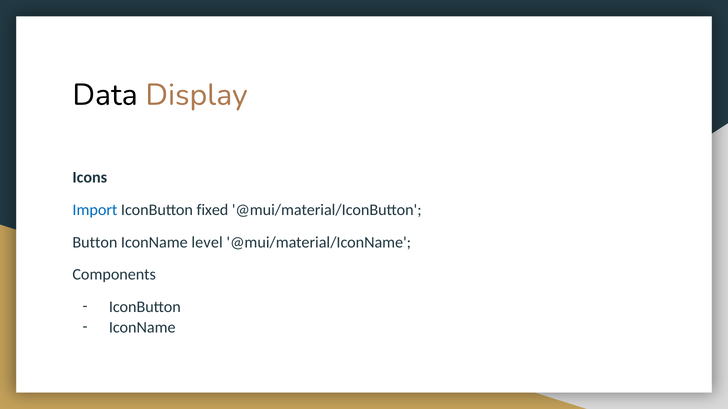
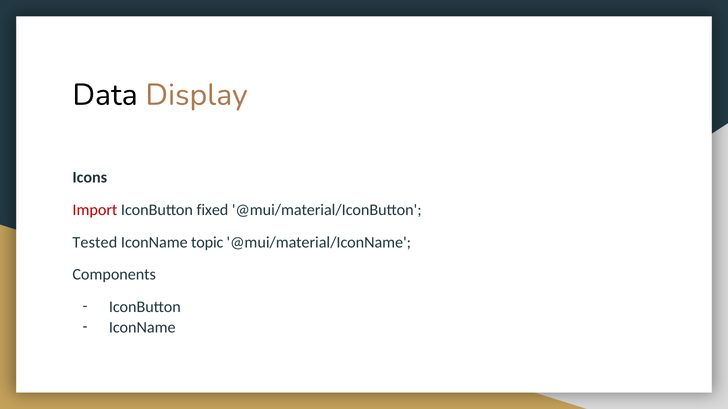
Import colour: blue -> red (95, 210)
Button: Button -> Tested (95, 243)
level: level -> topic (207, 243)
